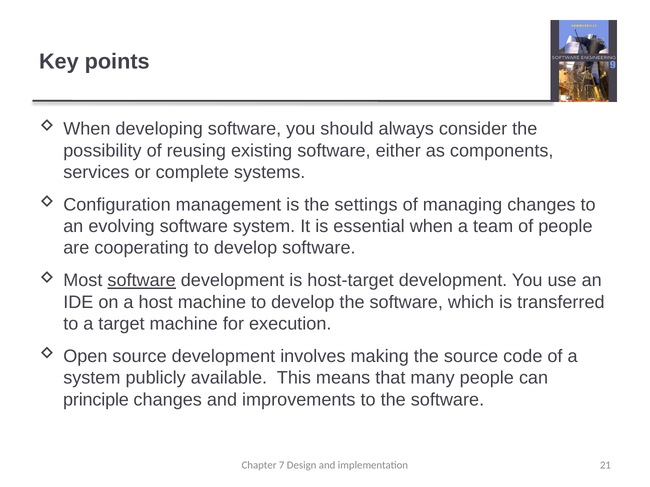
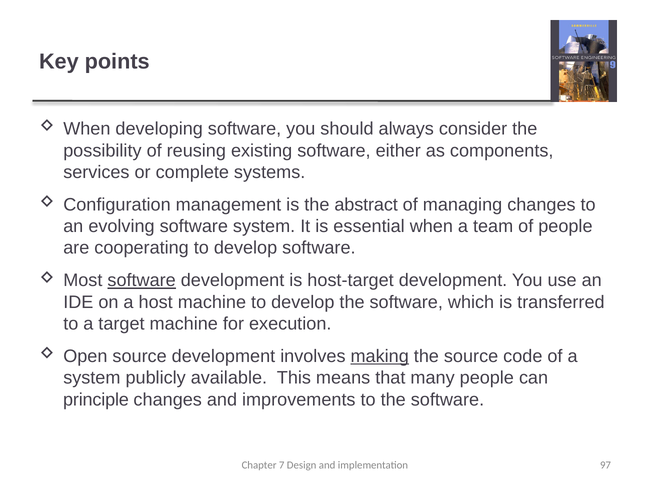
settings: settings -> abstract (366, 205)
making underline: none -> present (380, 357)
21: 21 -> 97 (606, 465)
